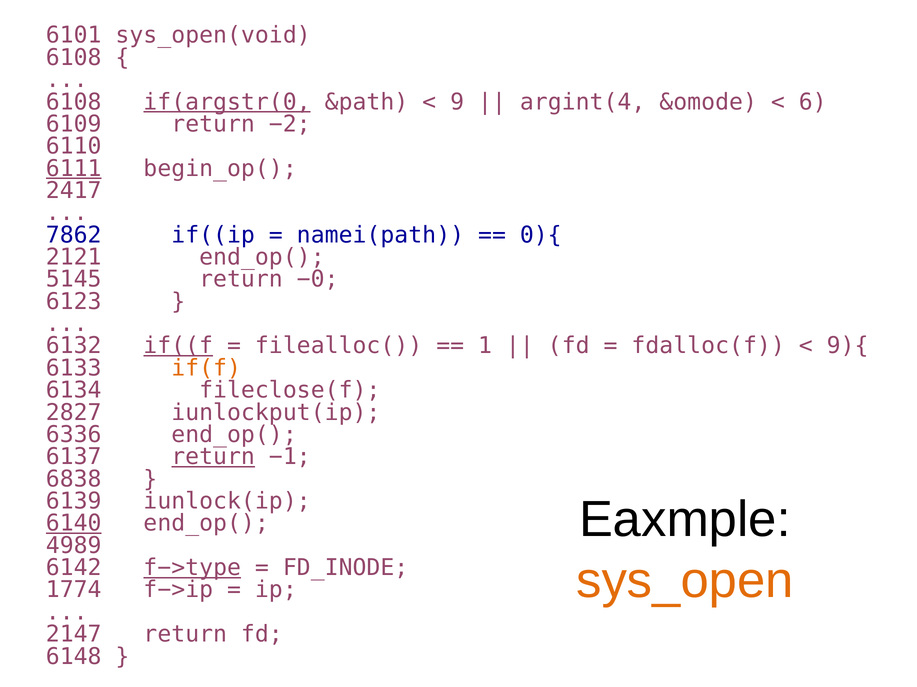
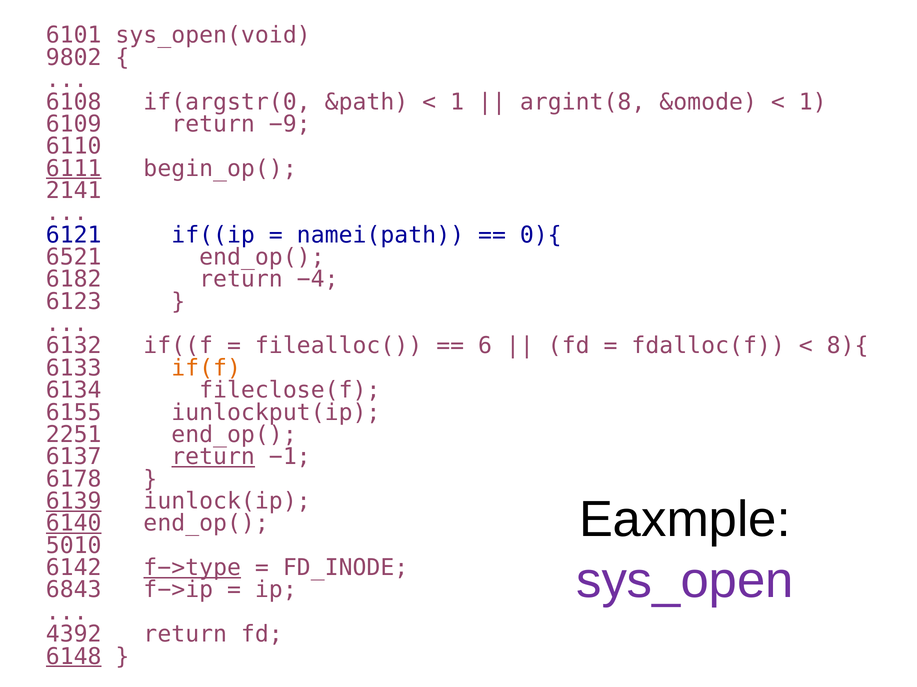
6108: 6108 -> 9802 (74, 58)
if(argstr(0 underline: present -> none (227, 102)
9: 9 -> 1 (457, 102)
argint(4: argint(4 -> argint(8 (583, 102)
6: 6 -> 1 (813, 102)
−2: −2 -> −9 (290, 124)
2417: 2417 -> 2141 (74, 191)
7862: 7862 -> 6121 (74, 235)
2121: 2121 -> 6521 (74, 257)
5145: 5145 -> 6182 (74, 280)
−0: −0 -> −4 (318, 280)
if((f underline: present -> none (178, 346)
1: 1 -> 6 (485, 346)
9){: 9){ -> 8){ (848, 346)
2827: 2827 -> 6155 (74, 413)
6336: 6336 -> 2251 (74, 435)
6838: 6838 -> 6178 (74, 479)
6139 underline: none -> present (74, 502)
4989: 4989 -> 5010 (74, 546)
sys_open colour: orange -> purple (685, 581)
1774: 1774 -> 6843 (74, 590)
2147: 2147 -> 4392 (74, 635)
6148 underline: none -> present (74, 657)
